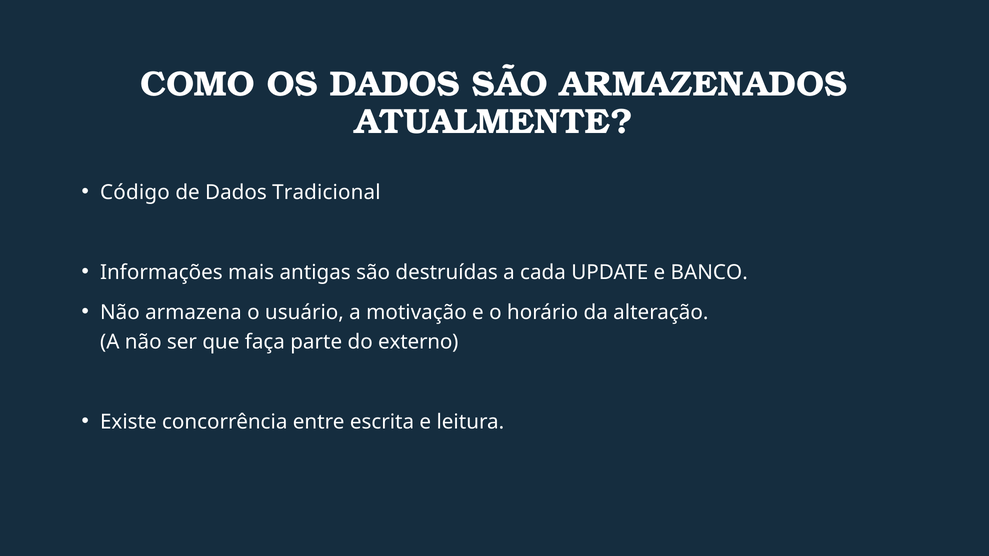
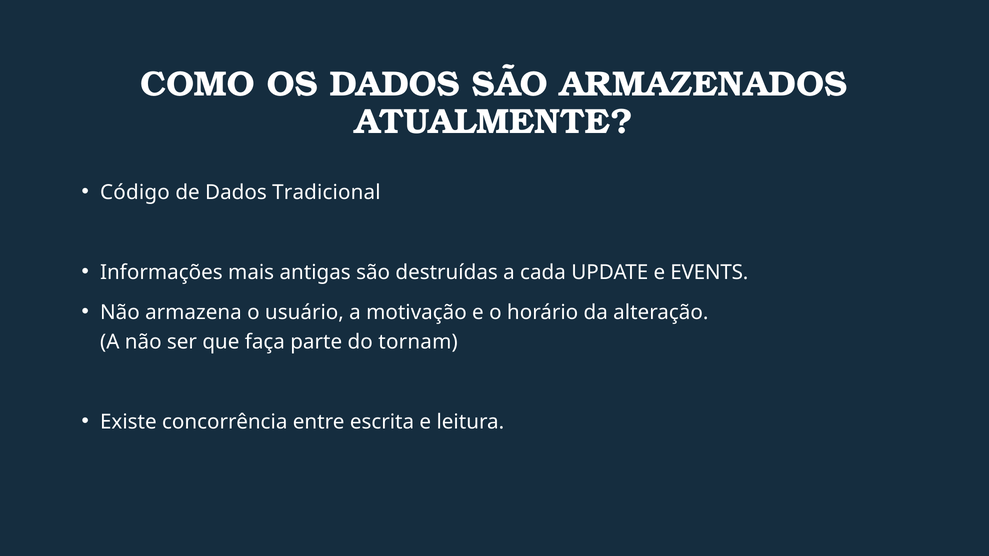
BANCO: BANCO -> EVENTS (709, 272)
externo: externo -> tornam (418, 342)
